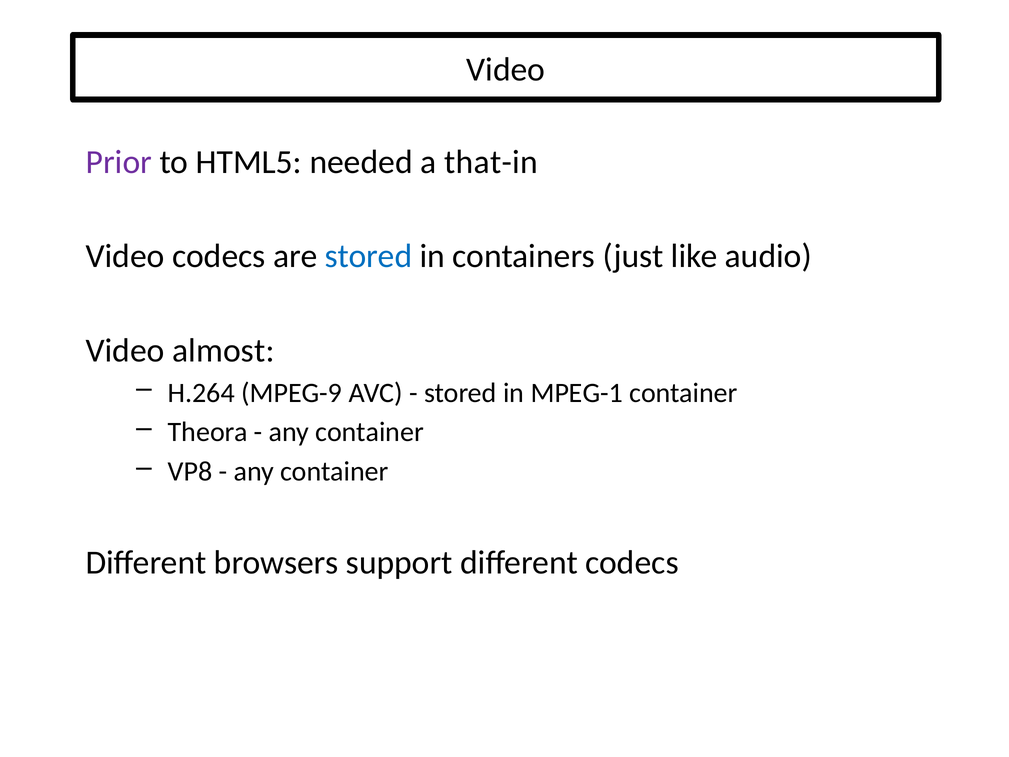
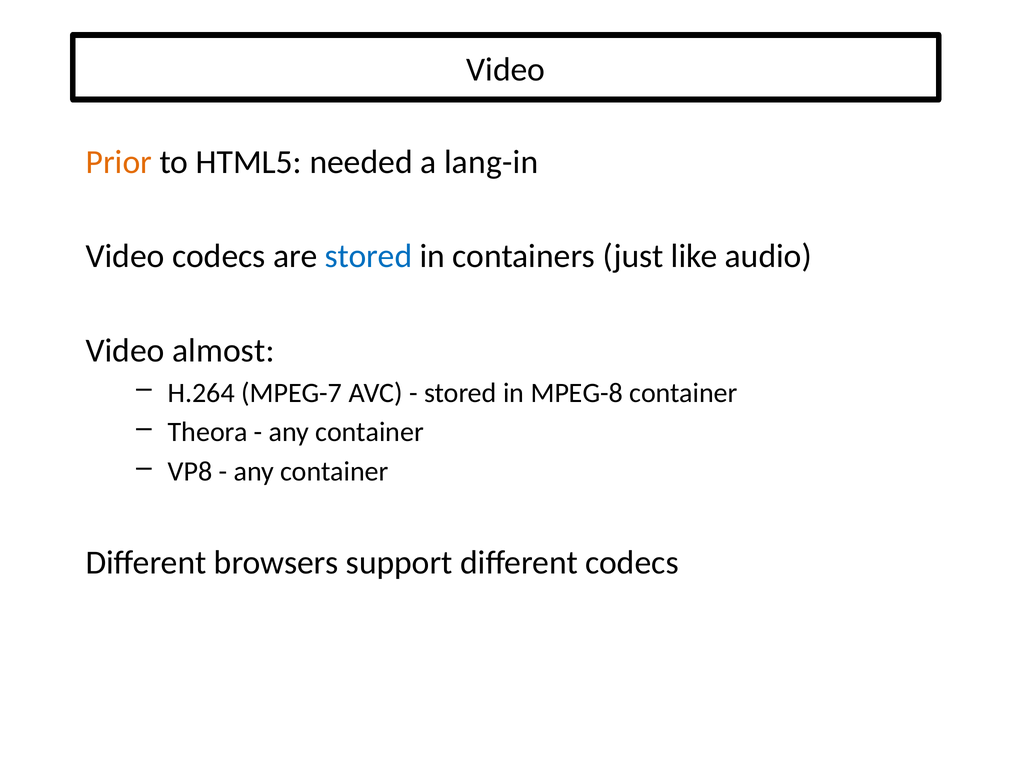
Prior colour: purple -> orange (119, 162)
that-in: that-in -> lang-in (491, 162)
MPEG-9: MPEG-9 -> MPEG-7 (292, 393)
MPEG-1: MPEG-1 -> MPEG-8 (577, 393)
